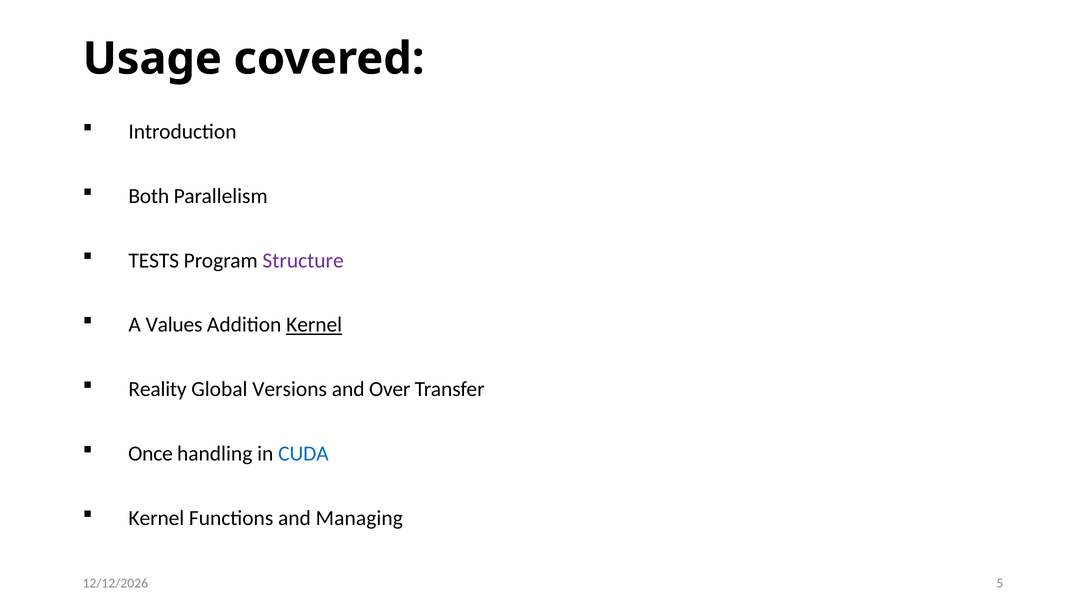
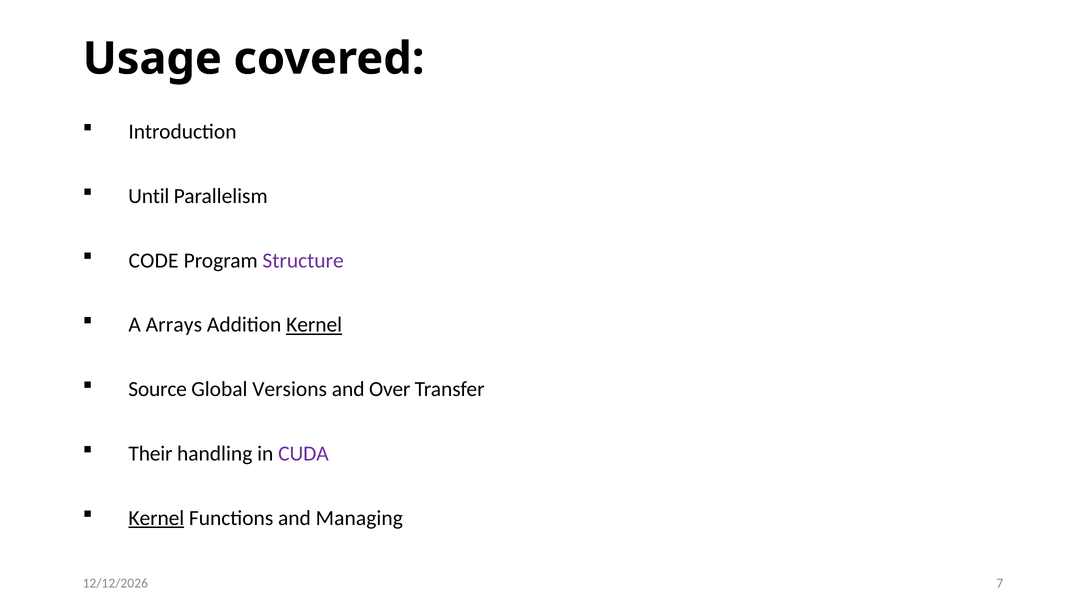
Both: Both -> Until (149, 196)
TESTS: TESTS -> CODE (154, 260)
Values: Values -> Arrays (174, 325)
Reality: Reality -> Source (158, 389)
Once: Once -> Their (151, 454)
CUDA colour: blue -> purple (303, 454)
Kernel underline: none -> present (156, 518)
5: 5 -> 7 (1000, 583)
